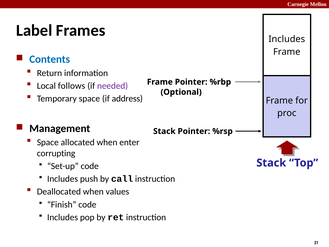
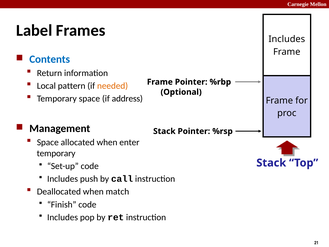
follows: follows -> pattern (72, 86)
needed colour: purple -> orange (113, 86)
corrupting: corrupting -> temporary (56, 153)
values: values -> match (117, 191)
